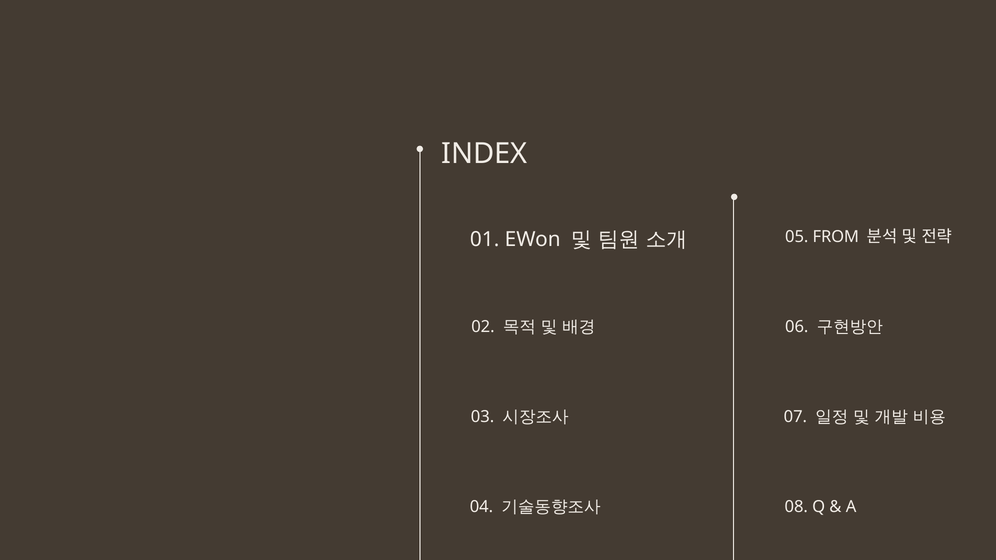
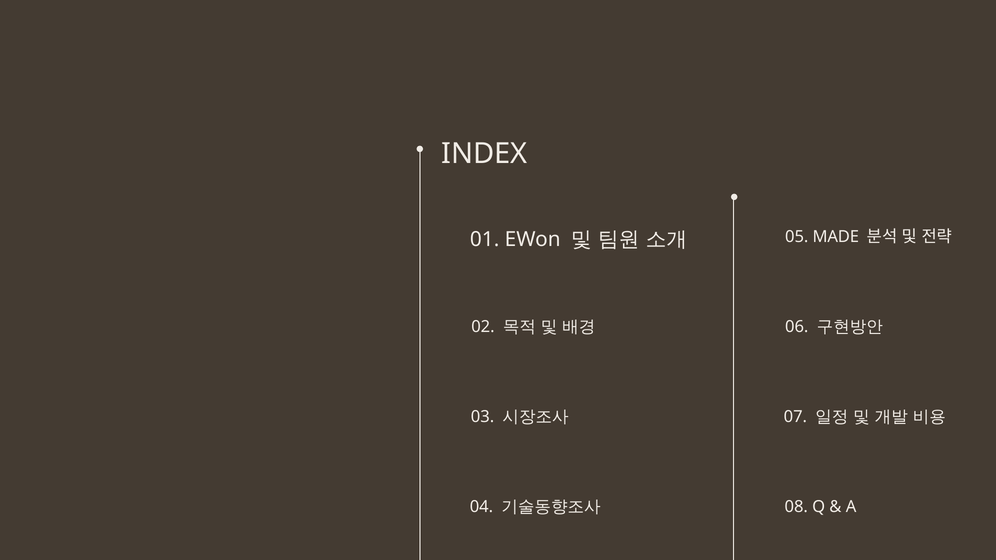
FROM: FROM -> MADE (836, 237)
